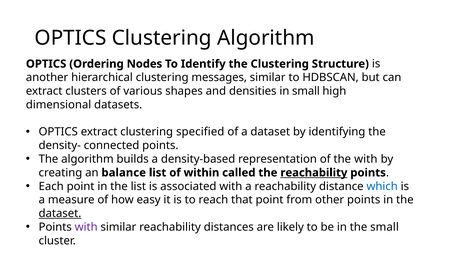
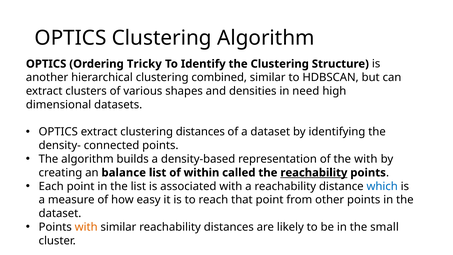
Nodes: Nodes -> Tricky (144, 64)
messages: messages -> combined (219, 77)
in small: small -> need (306, 91)
clustering specified: specified -> distances (200, 132)
dataset underline: present -> none (60, 213)
with colour: purple -> orange (86, 227)
